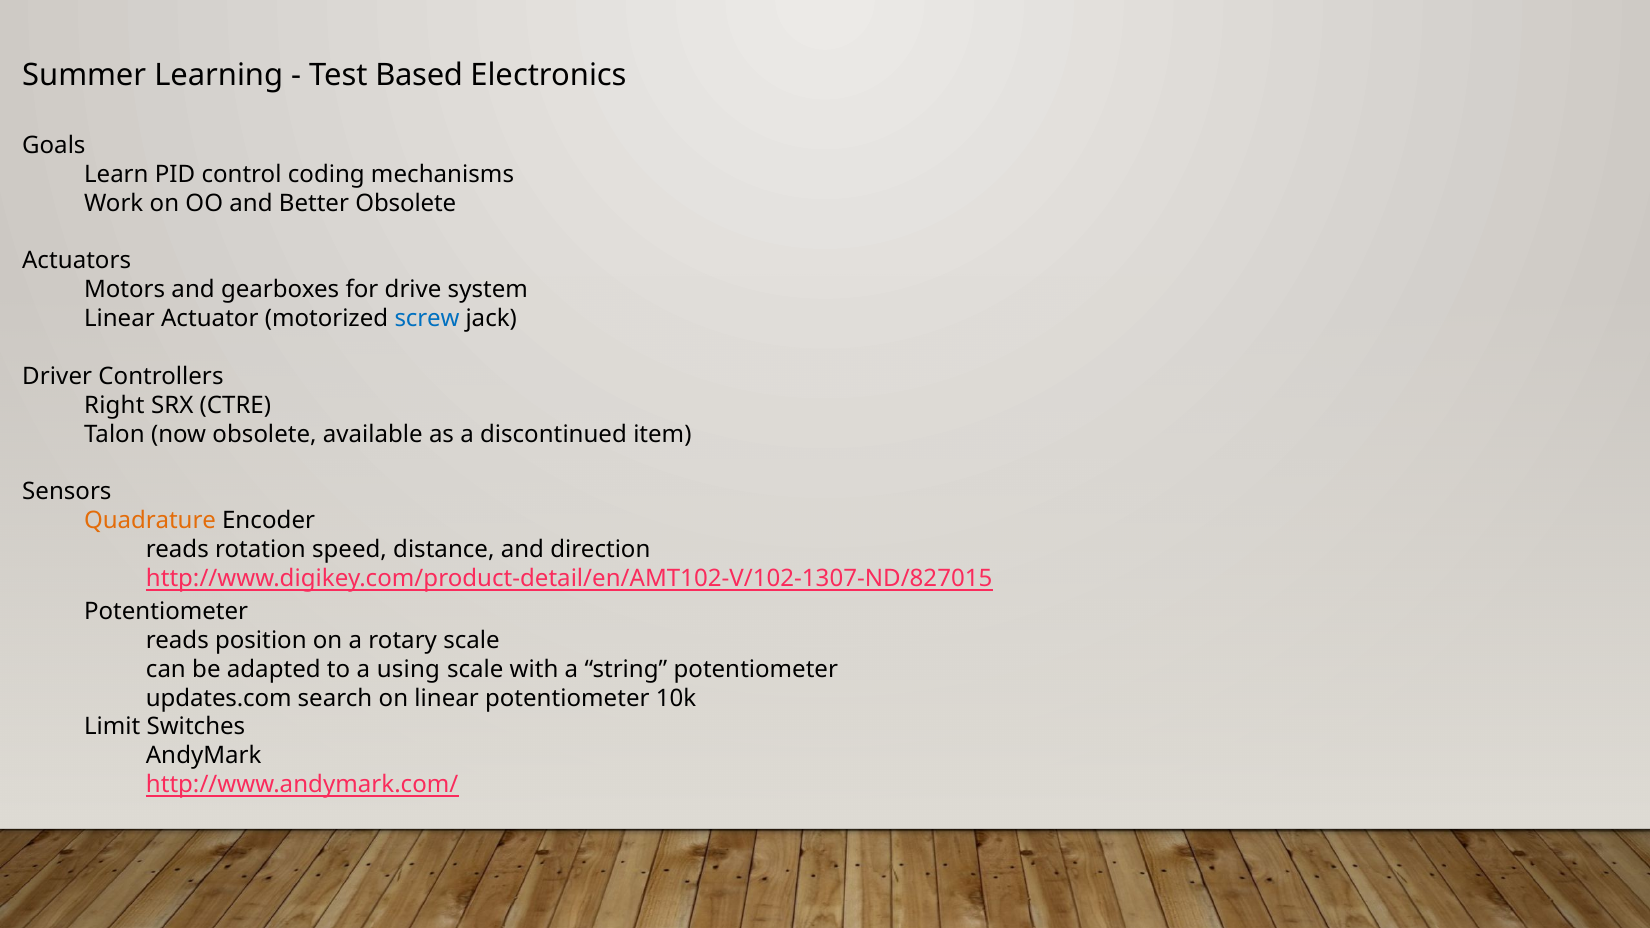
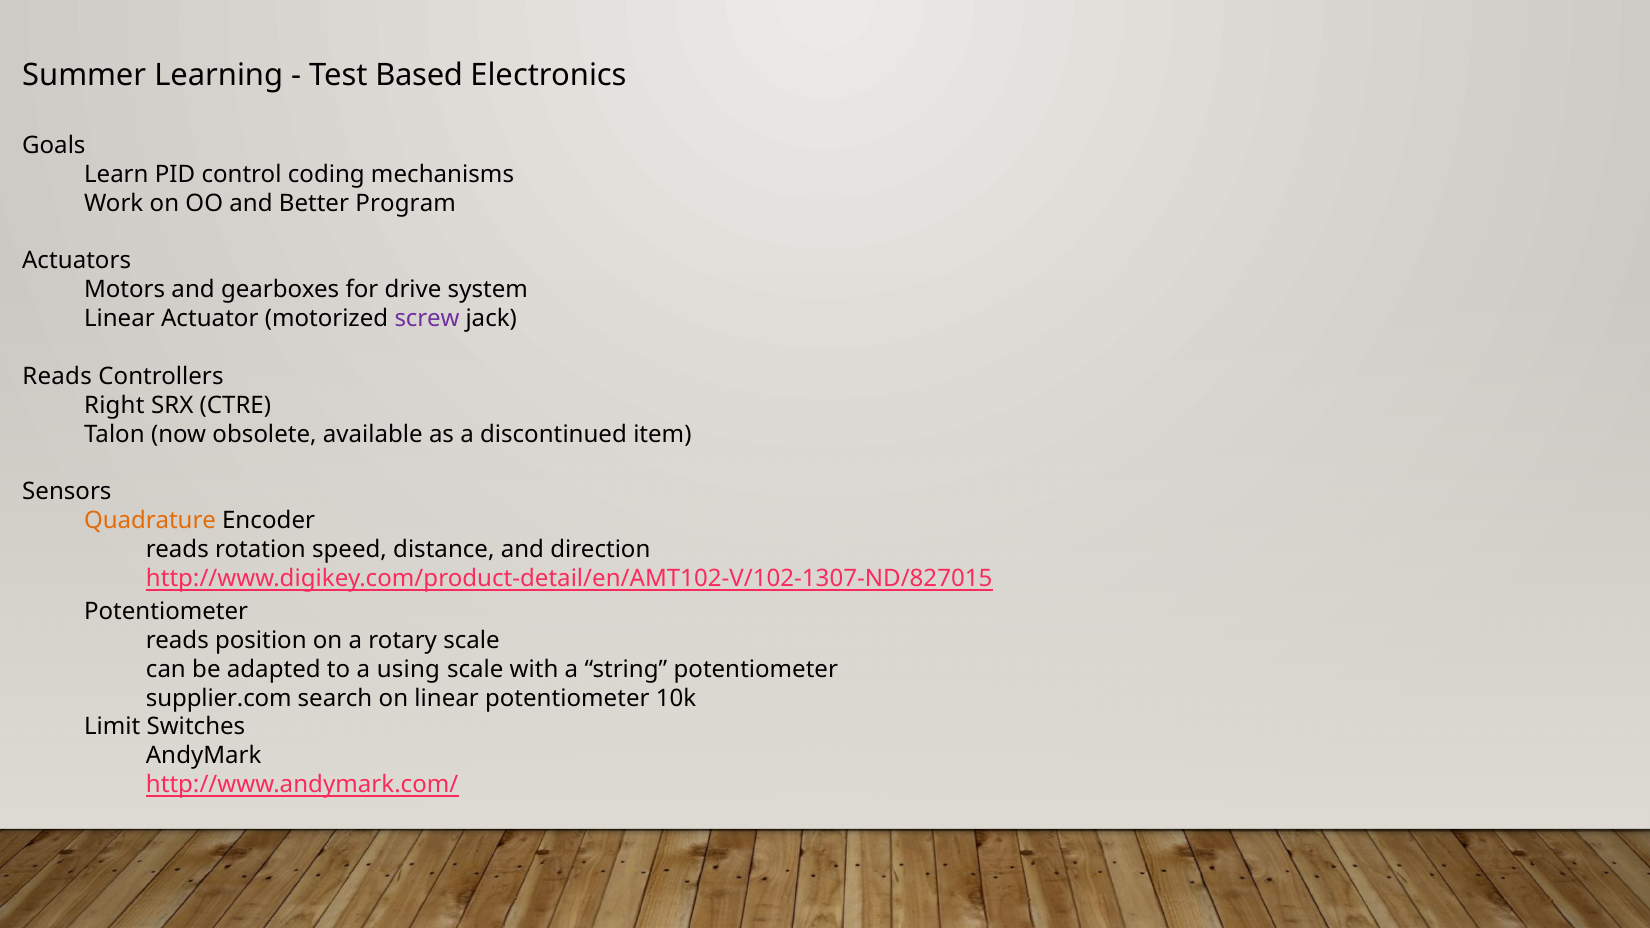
Better Obsolete: Obsolete -> Program (406, 203)
screw colour: blue -> purple (427, 319)
Driver: Driver -> Reads (57, 377)
updates.com: updates.com -> supplier.com (219, 698)
